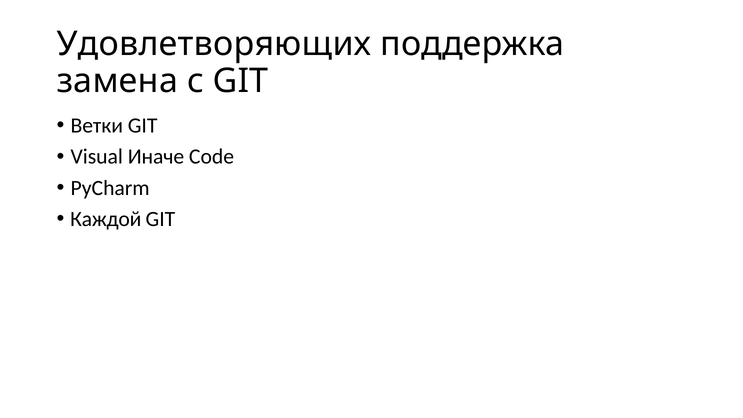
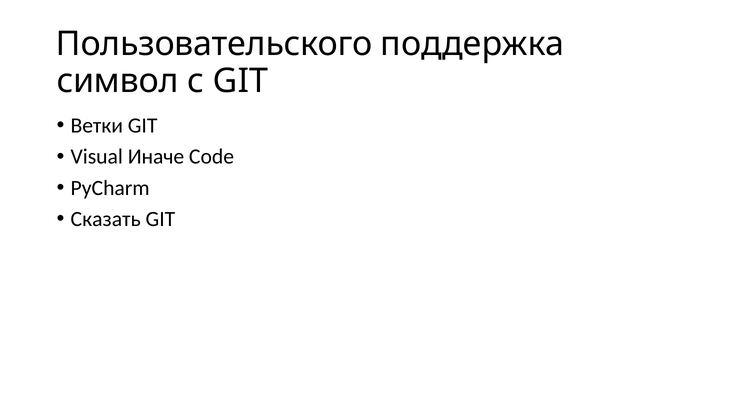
Удовлетворяющих: Удовлетворяющих -> Пользовательского (214, 44)
замена: замена -> символ (118, 81)
Каждой: Каждой -> Сказать (106, 219)
